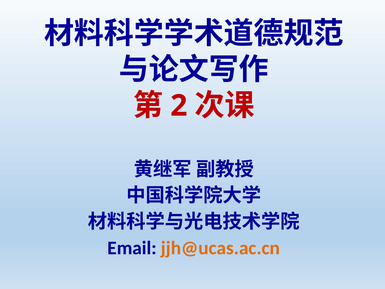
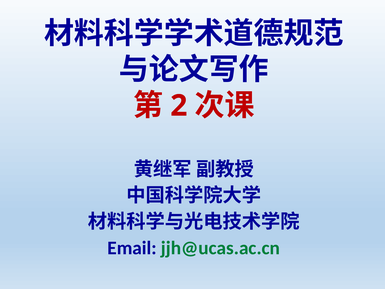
jjh@ucas.ac.cn colour: orange -> green (221, 248)
